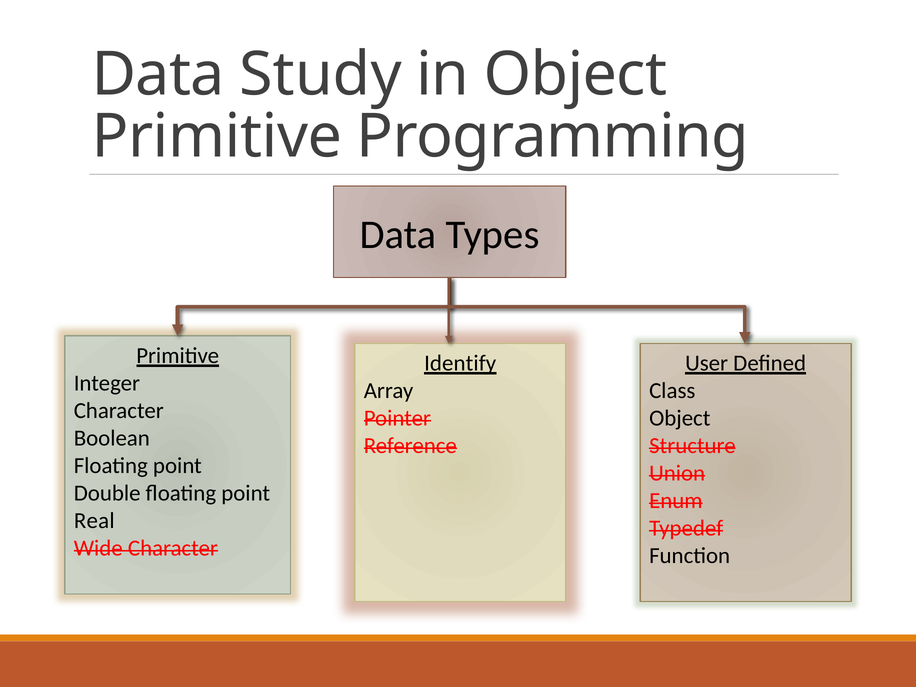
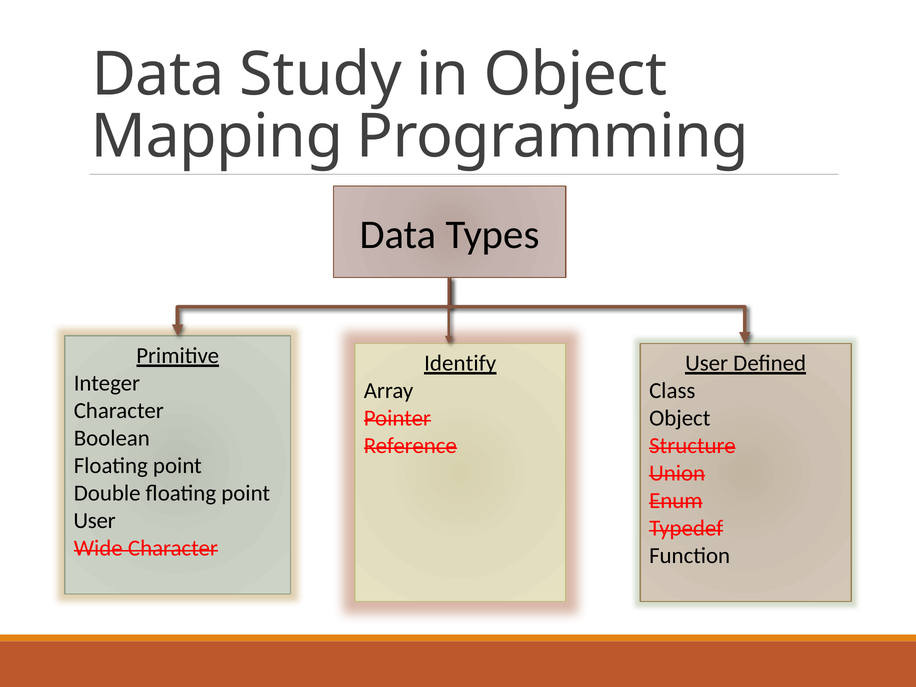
Primitive: Primitive -> Mapping (217, 137)
Real: Real -> User (95, 521)
